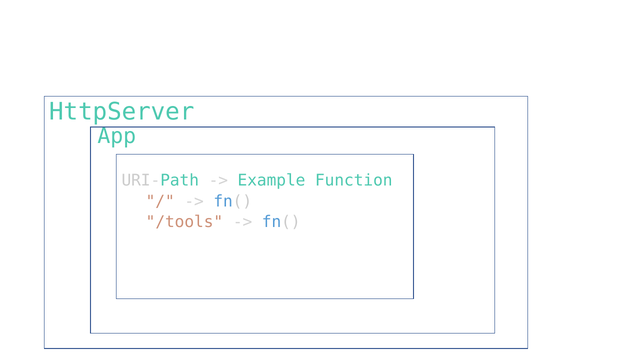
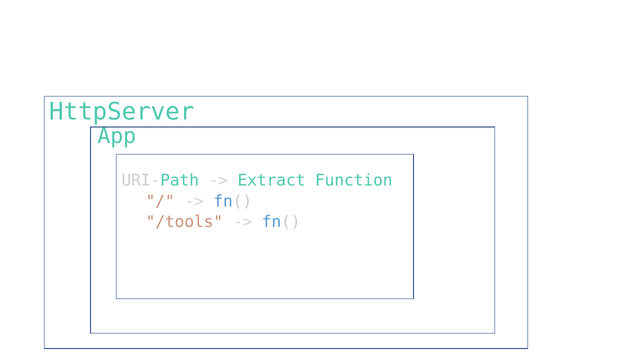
Example: Example -> Extract (272, 181)
